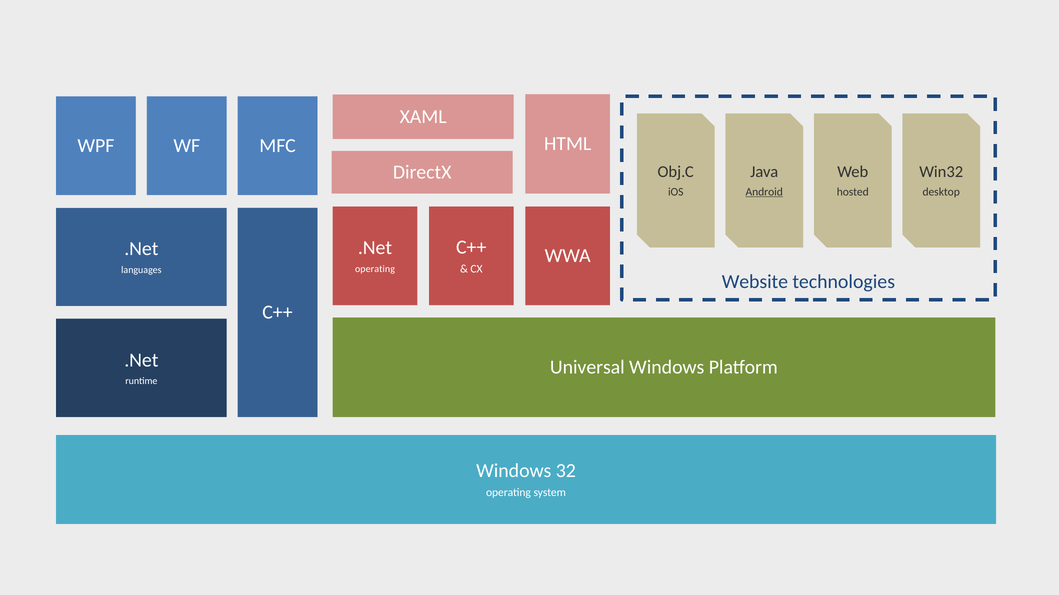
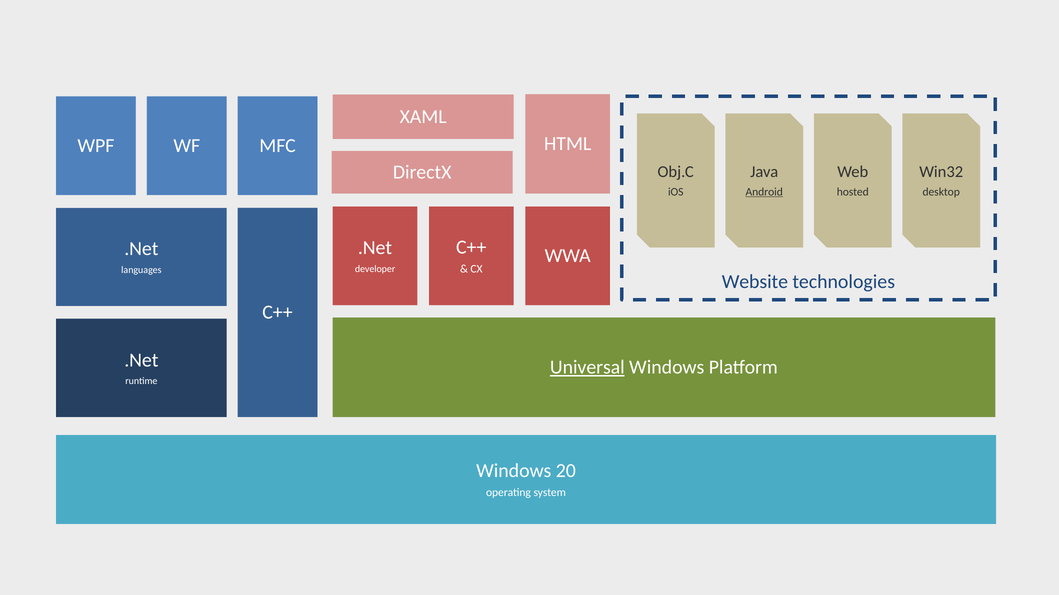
operating: operating -> developer (375, 269)
Universal underline: none -> present (587, 368)
32: 32 -> 20 (566, 471)
